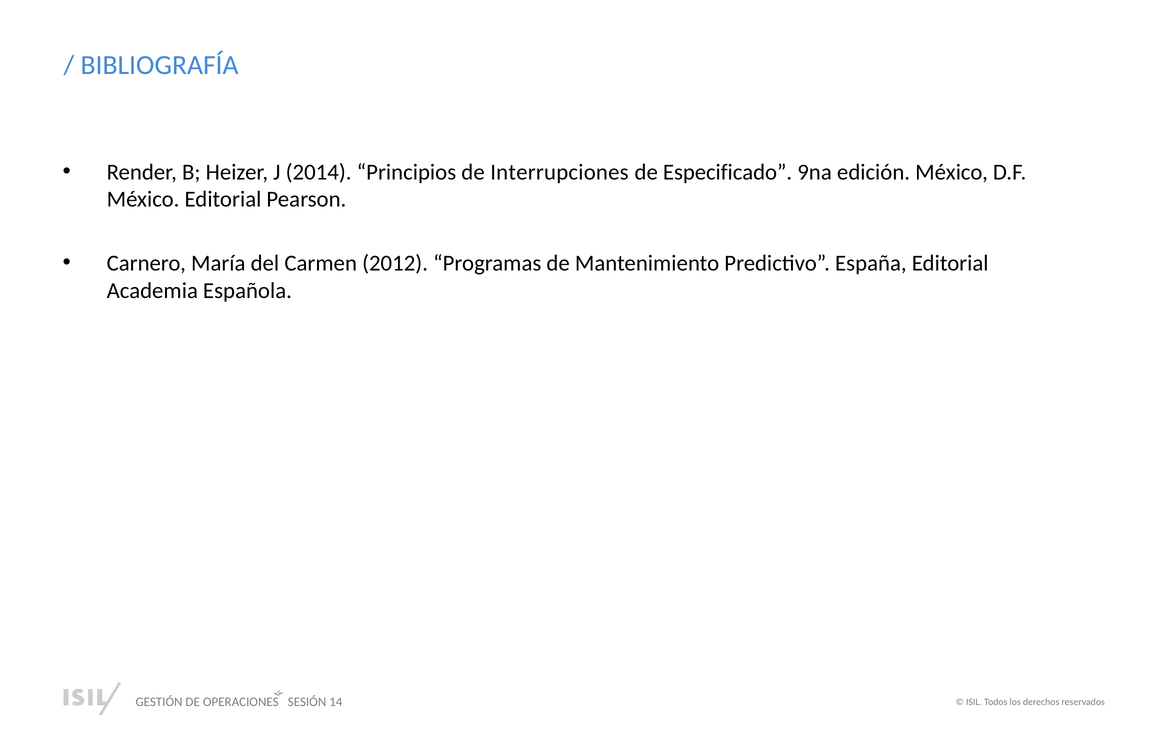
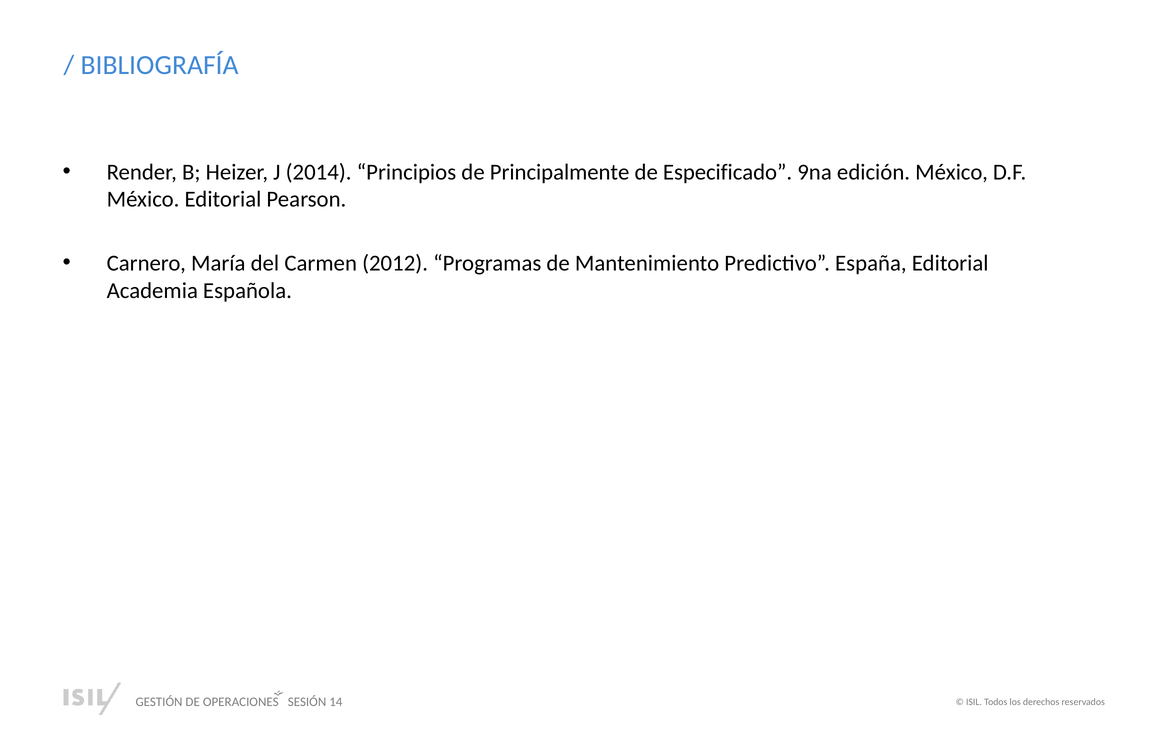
Interrupciones: Interrupciones -> Principalmente (560, 172)
